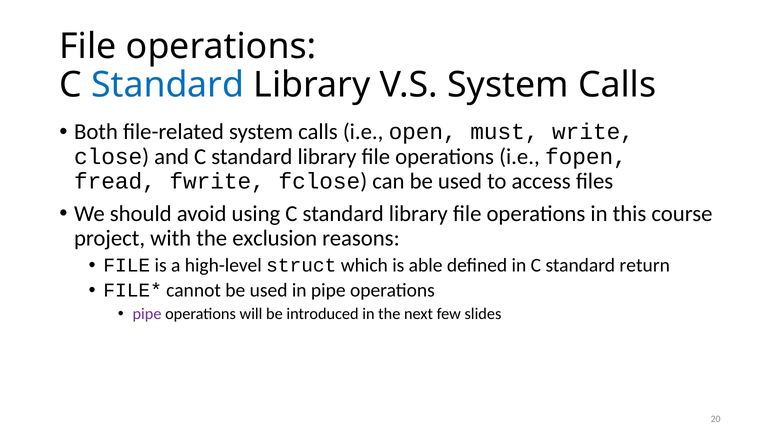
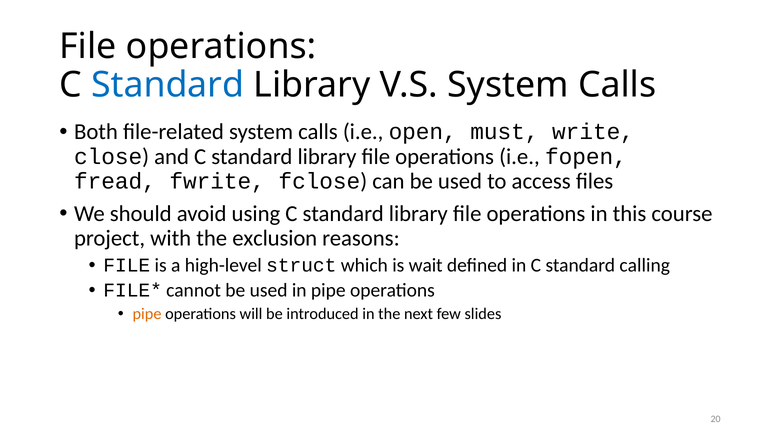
able: able -> wait (426, 265)
return: return -> calling (645, 265)
pipe colour: purple -> orange (147, 314)
